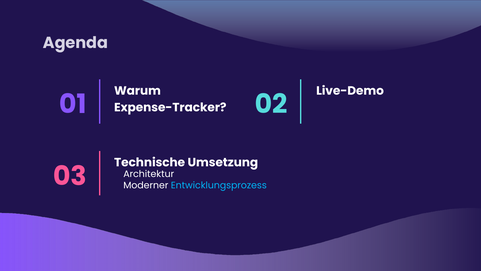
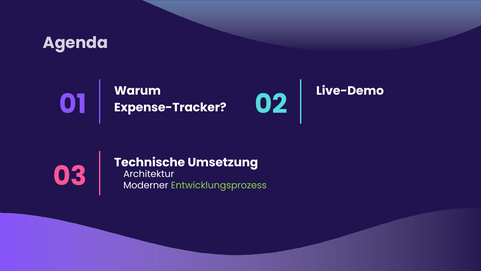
Entwicklungsprozess colour: light blue -> light green (219, 185)
